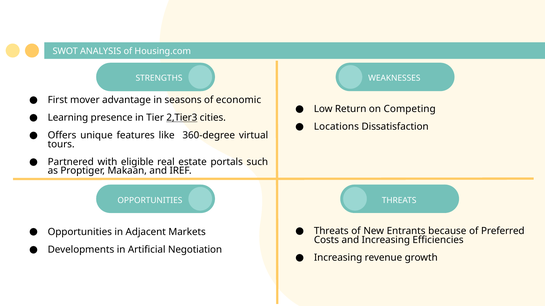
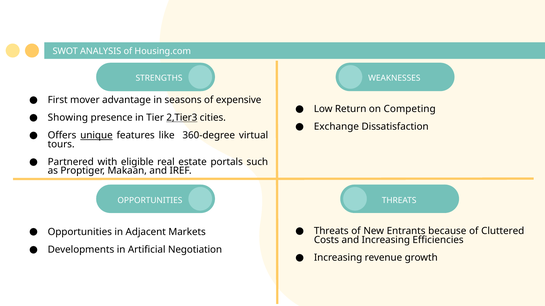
economic: economic -> expensive (239, 100)
Learning: Learning -> Showing (68, 118)
Locations: Locations -> Exchange (336, 127)
unique underline: none -> present (96, 136)
Preferred: Preferred -> Cluttered (503, 231)
